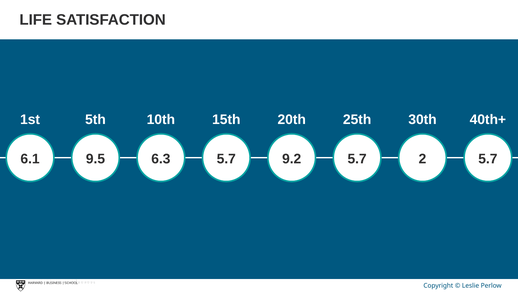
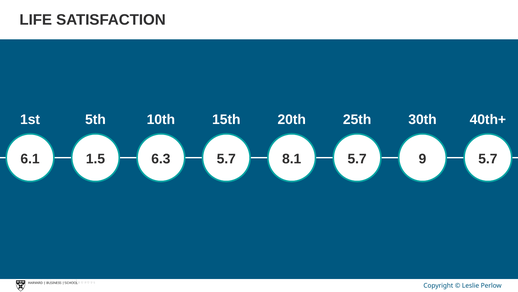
9.5: 9.5 -> 1.5 (95, 159)
9.2: 9.2 -> 8.1 (292, 159)
2: 2 -> 9 (422, 159)
